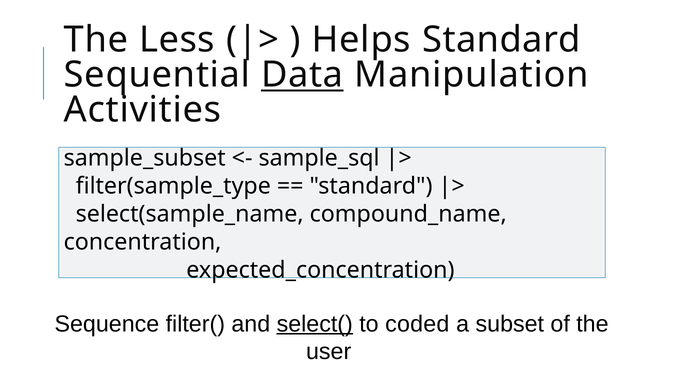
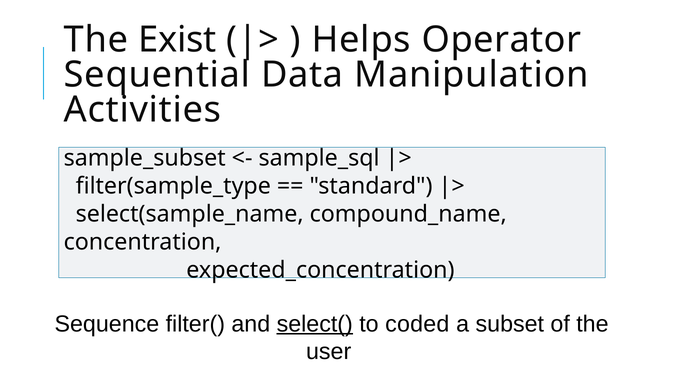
Less: Less -> Exist (177, 40)
Helps Standard: Standard -> Operator (501, 40)
Data underline: present -> none (302, 75)
